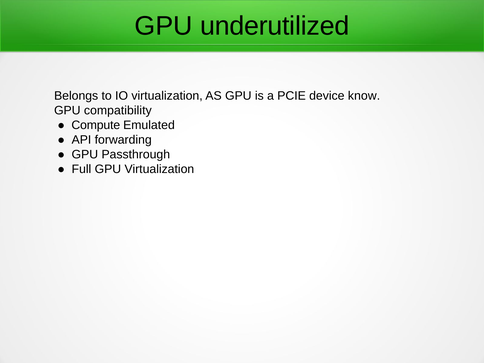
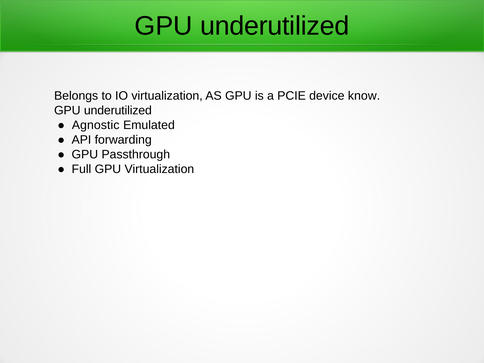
compatibility: compatibility -> underutilized (118, 110)
Compute: Compute -> Agnostic (96, 125)
